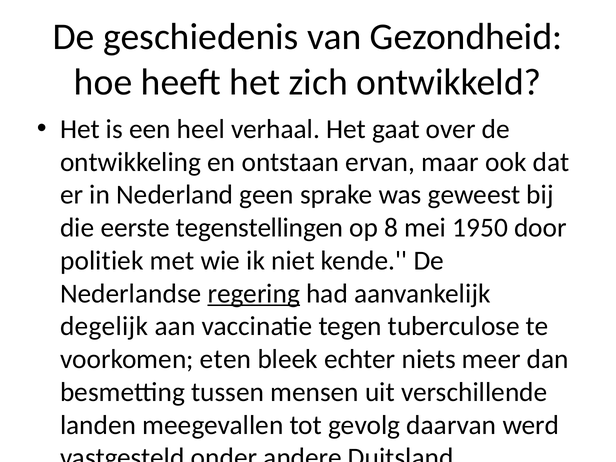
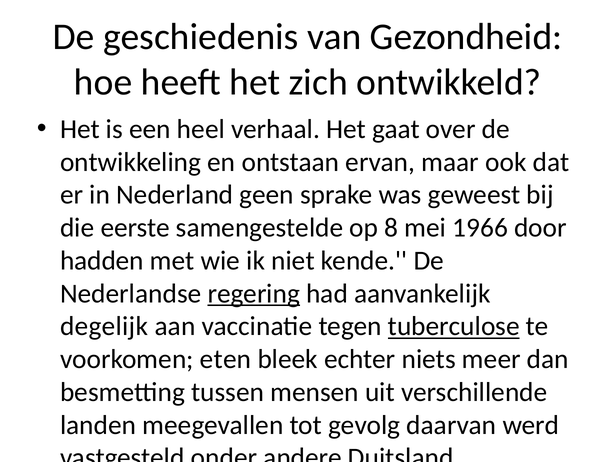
tegenstellingen: tegenstellingen -> samengestelde (260, 228)
1950: 1950 -> 1966 (480, 228)
politiek: politiek -> hadden (102, 261)
tuberculose underline: none -> present (454, 326)
